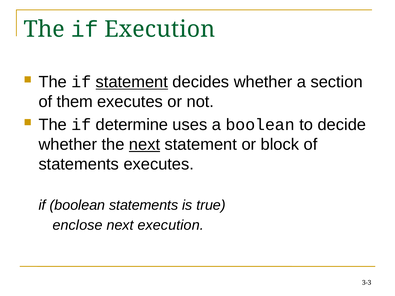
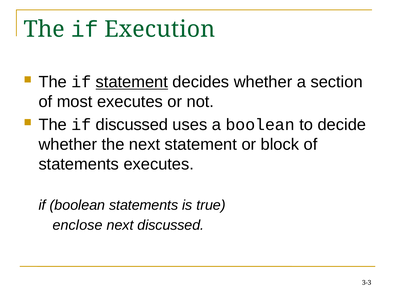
them: them -> most (75, 102)
if determine: determine -> discussed (132, 125)
next underline: present -> none (145, 145)
next execution: execution -> discussed (171, 225)
